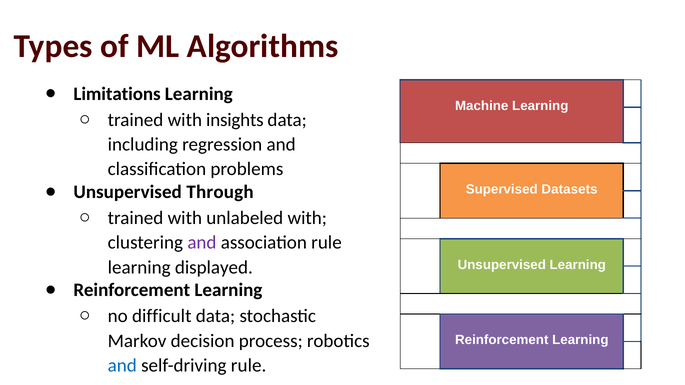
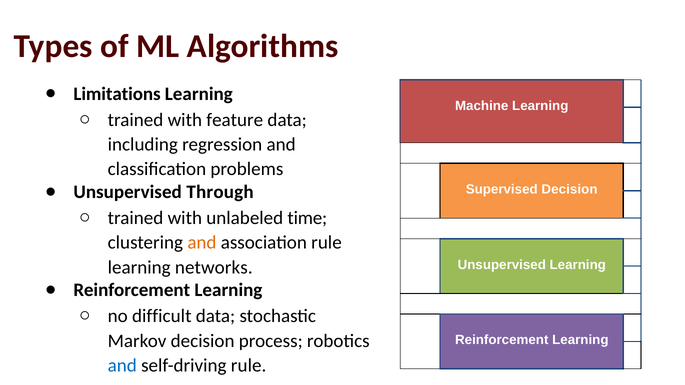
insights: insights -> feature (235, 120)
Supervised Datasets: Datasets -> Decision (569, 189)
unlabeled with: with -> time (307, 218)
and colour: purple -> orange (202, 243)
displayed: displayed -> networks (214, 267)
